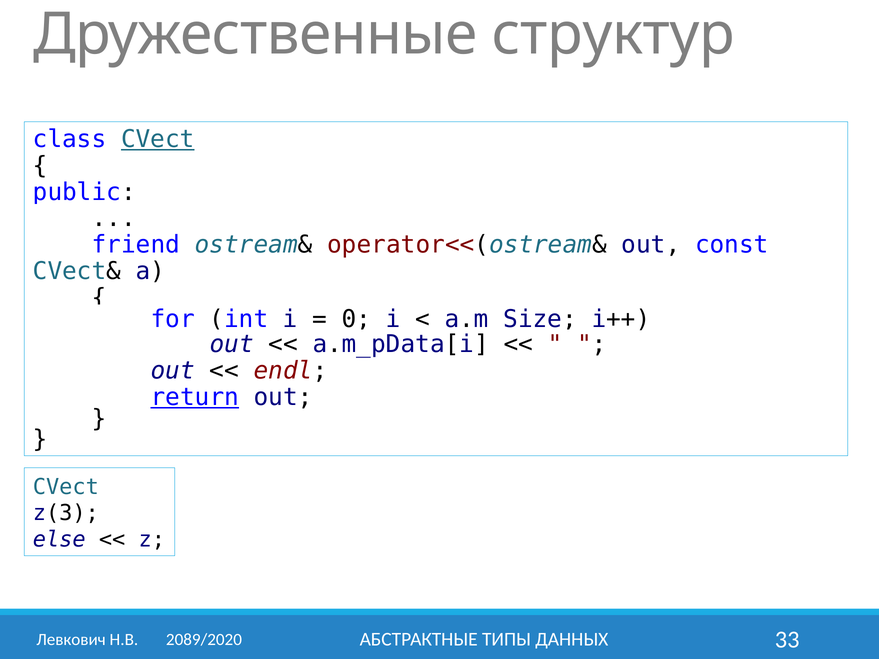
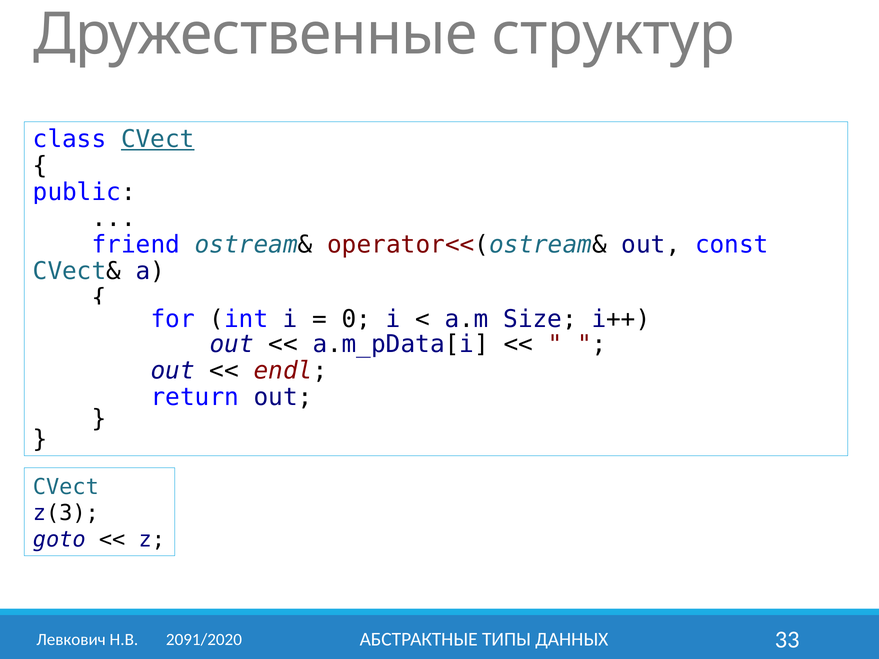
return underline: present -> none (195, 397)
else: else -> goto (59, 540)
2089/2020: 2089/2020 -> 2091/2020 (204, 640)
